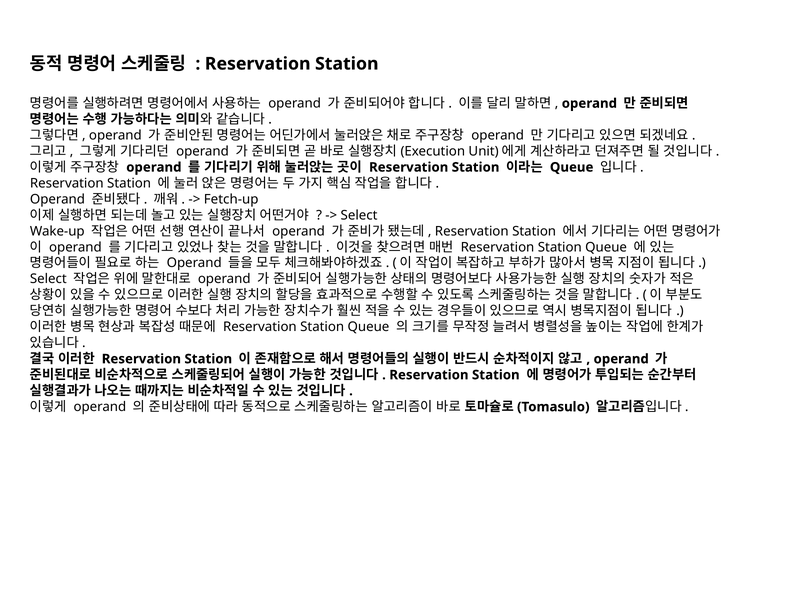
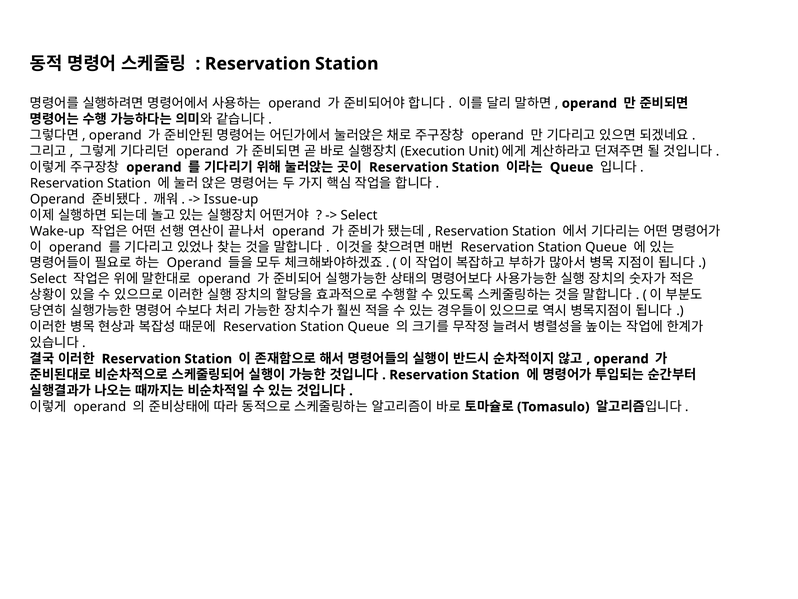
Fetch-up: Fetch-up -> Issue-up (231, 199)
